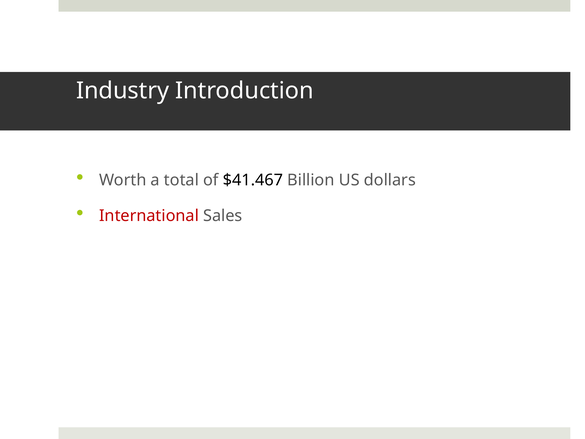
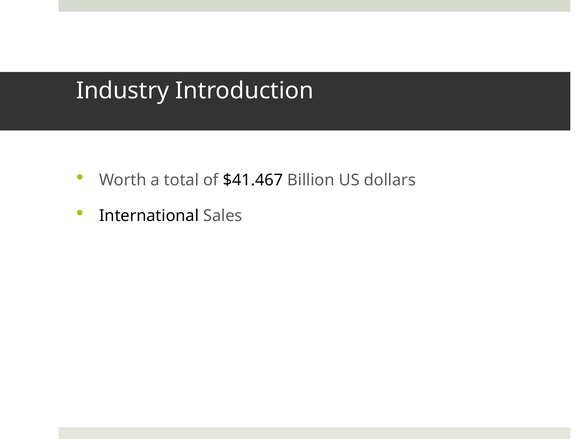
International colour: red -> black (149, 216)
